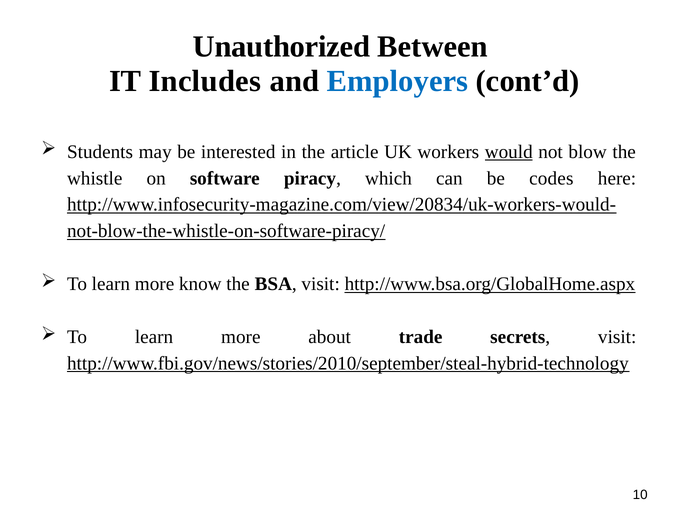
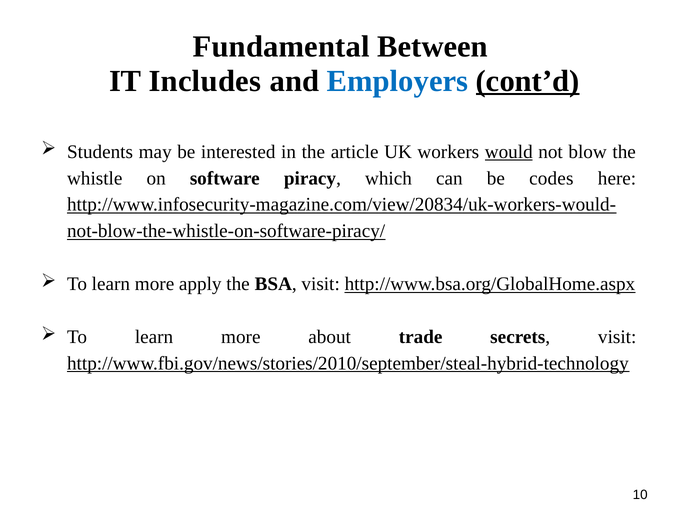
Unauthorized: Unauthorized -> Fundamental (281, 47)
cont’d underline: none -> present (528, 81)
know: know -> apply (200, 284)
